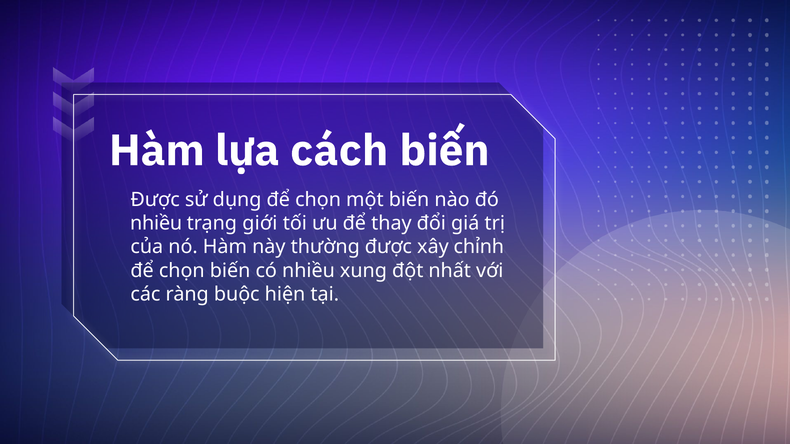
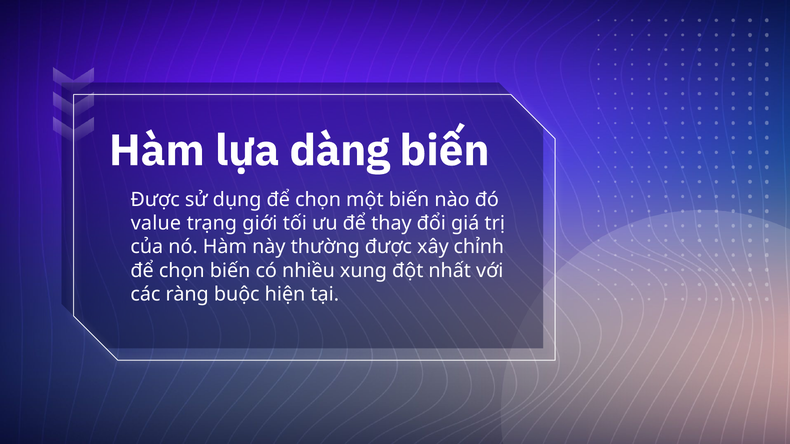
cách: cách -> dàng (340, 151)
nhiều: nhiều -> value (156, 223)
